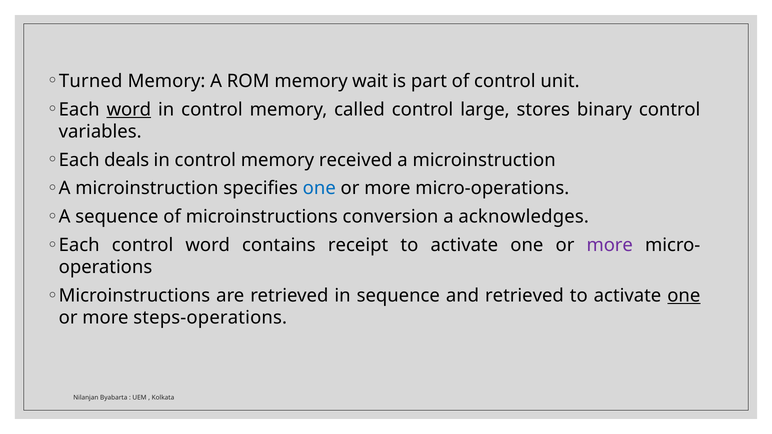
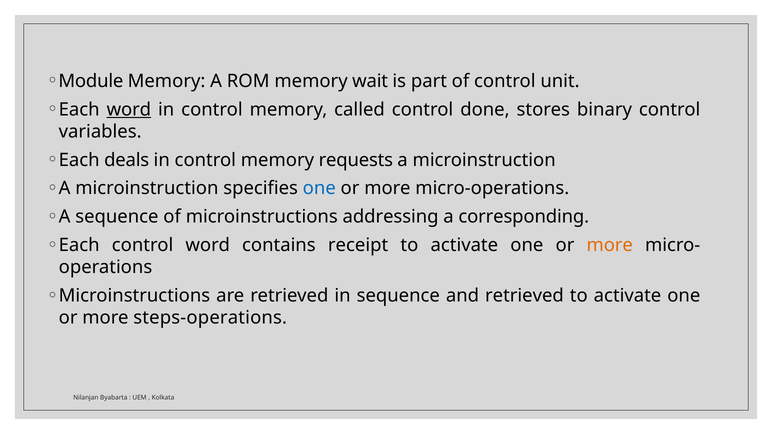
Turned: Turned -> Module (91, 81)
large: large -> done (485, 110)
received: received -> requests (356, 160)
conversion: conversion -> addressing (391, 217)
acknowledges: acknowledges -> corresponding (524, 217)
more colour: purple -> orange (610, 245)
one underline: present -> none (684, 296)
